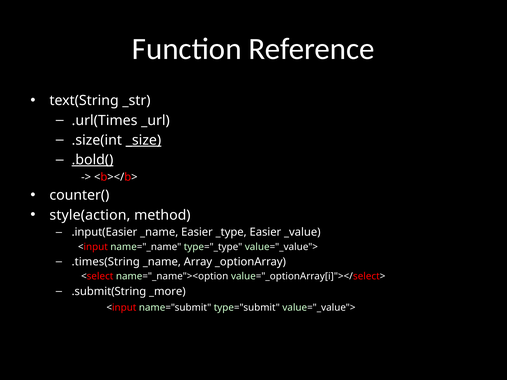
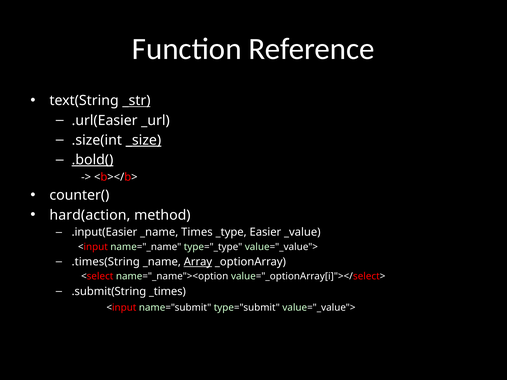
_str underline: none -> present (136, 101)
.url(Times: .url(Times -> .url(Easier (105, 120)
style(action: style(action -> hard(action (90, 215)
_name Easier: Easier -> Times (197, 232)
Array underline: none -> present (198, 262)
_more: _more -> _times (167, 292)
